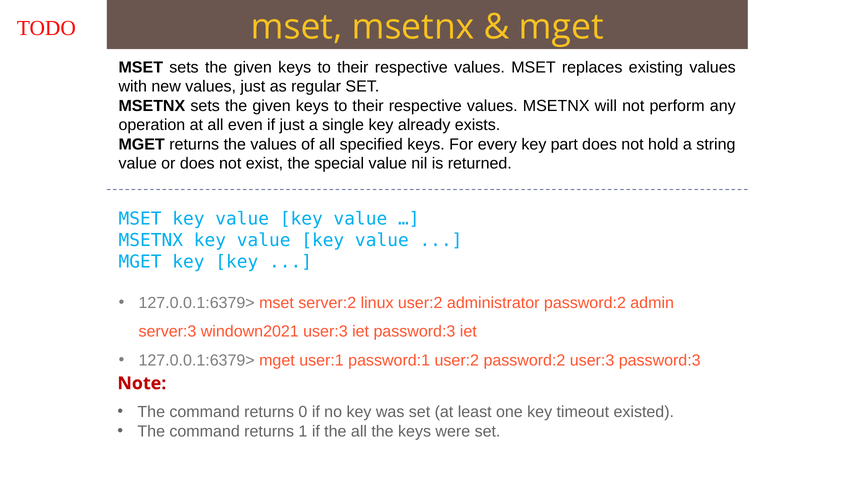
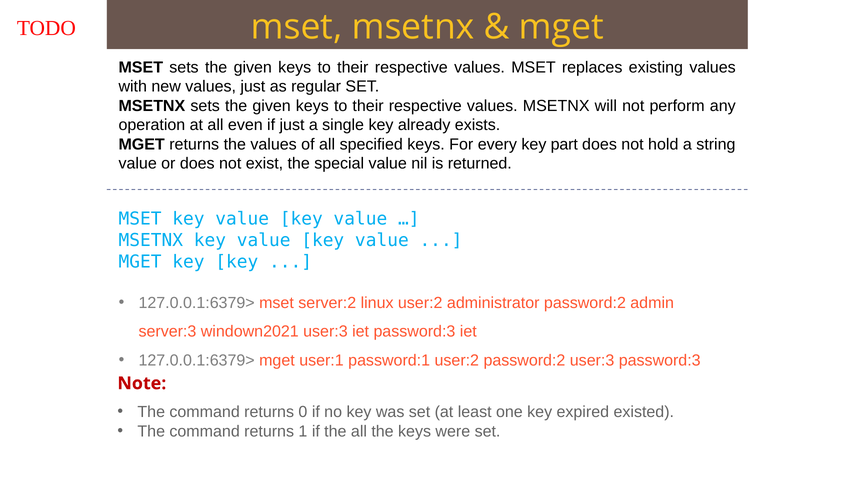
timeout: timeout -> expired (583, 412)
